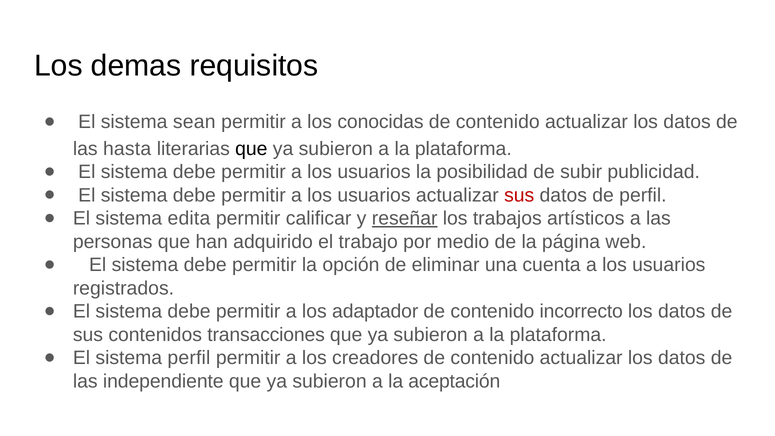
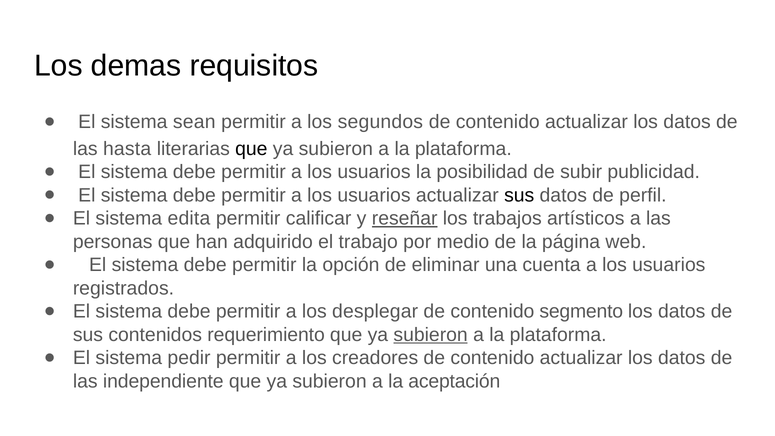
conocidas: conocidas -> segundos (380, 122)
sus colour: red -> black (519, 195)
adaptador: adaptador -> desplegar (375, 311)
incorrecto: incorrecto -> segmento (581, 311)
transacciones: transacciones -> requerimiento (266, 335)
subieron underline: none -> present (431, 335)
sistema perfil: perfil -> pedir (189, 358)
